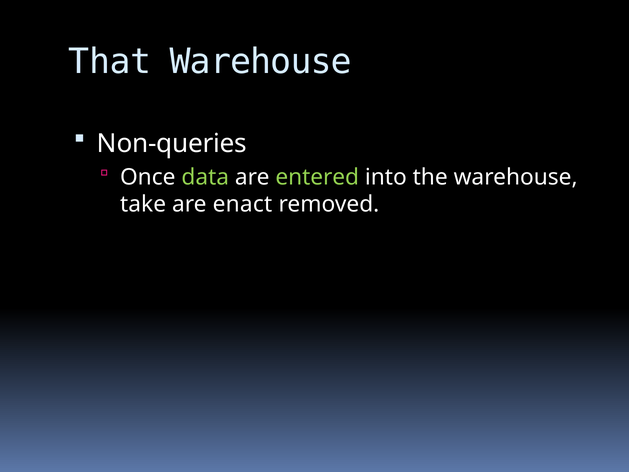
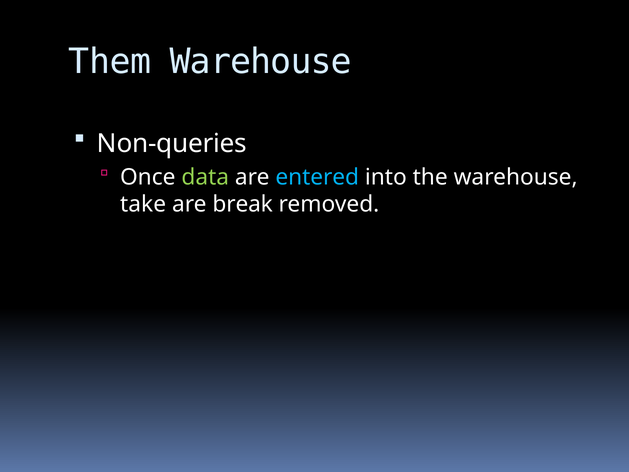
That: That -> Them (110, 62)
entered colour: light green -> light blue (317, 177)
enact: enact -> break (243, 204)
